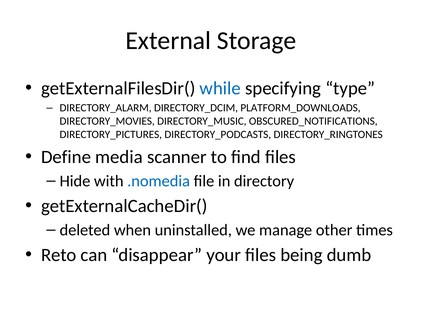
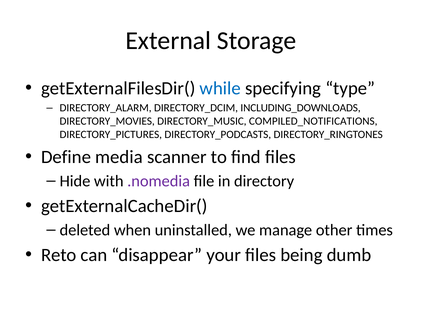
PLATFORM_DOWNLOADS: PLATFORM_DOWNLOADS -> INCLUDING_DOWNLOADS (301, 108)
OBSCURED_NOTIFICATIONS: OBSCURED_NOTIFICATIONS -> COMPILED_NOTIFICATIONS (313, 121)
.nomedia colour: blue -> purple (159, 181)
